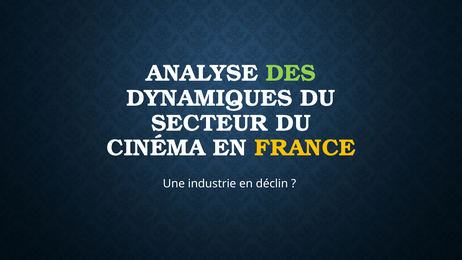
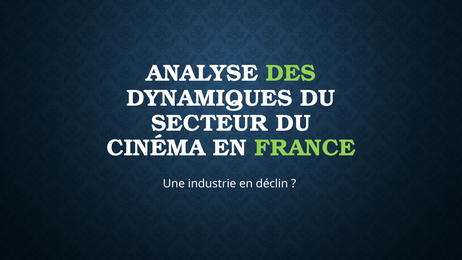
FRANCE colour: yellow -> light green (305, 148)
